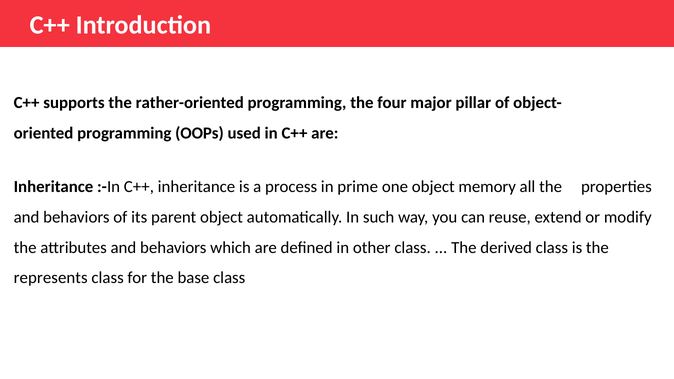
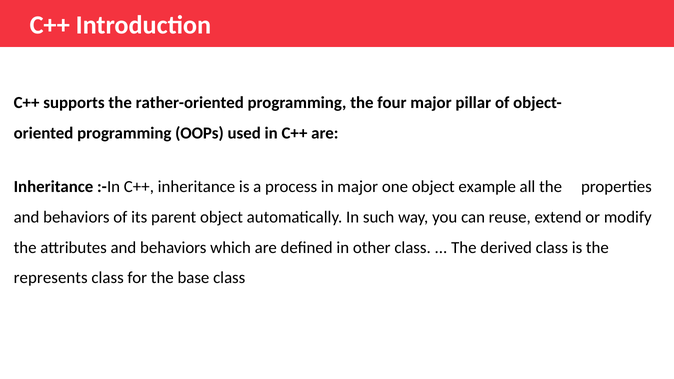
in prime: prime -> major (358, 187)
memory: memory -> example (487, 187)
